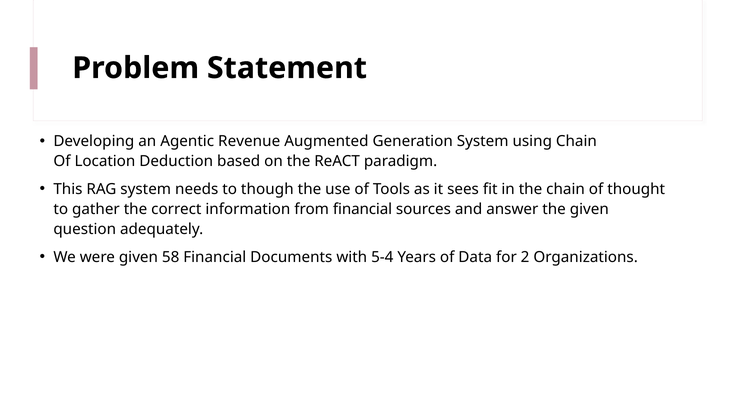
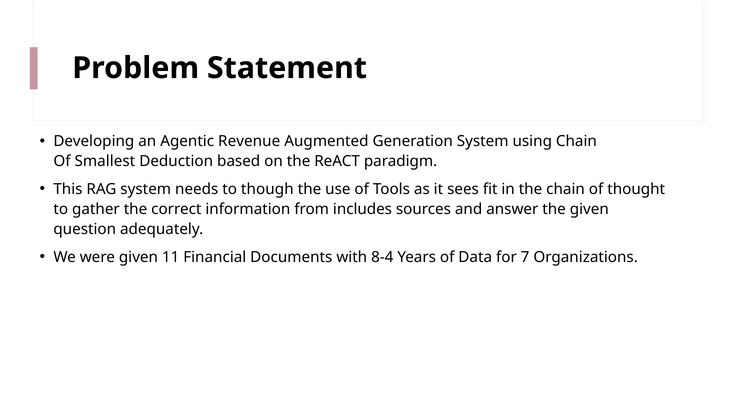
Location: Location -> Smallest (105, 161)
from financial: financial -> includes (362, 209)
58: 58 -> 11 (171, 257)
5-4: 5-4 -> 8-4 (382, 257)
2: 2 -> 7 (525, 257)
